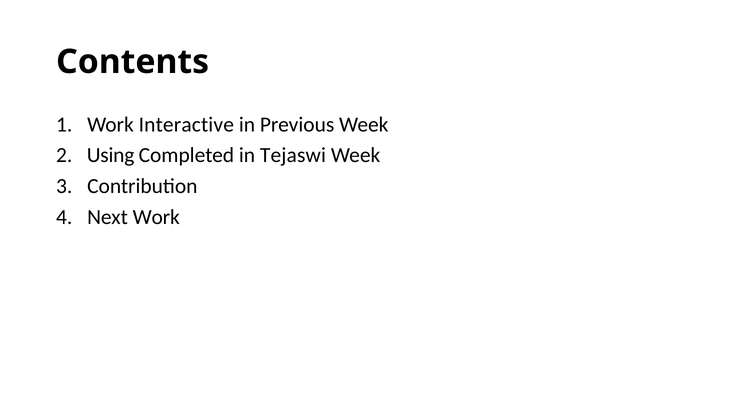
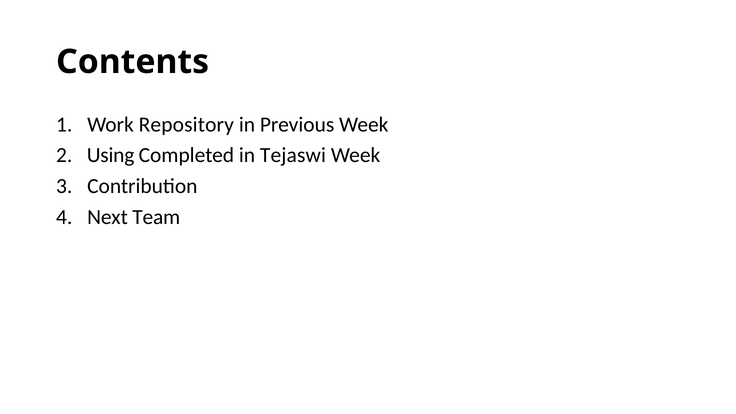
Interactive: Interactive -> Repository (186, 124)
Next Work: Work -> Team (156, 217)
